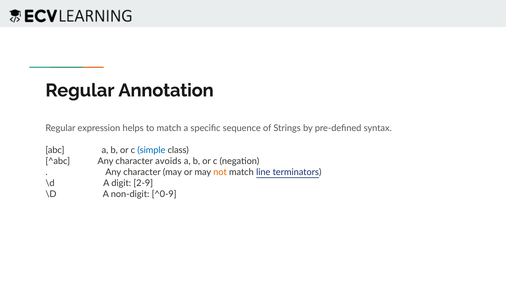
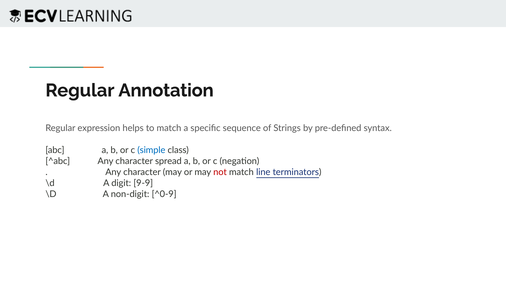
avoids: avoids -> spread (168, 161)
not colour: orange -> red (220, 172)
2-9: 2-9 -> 9-9 (143, 183)
